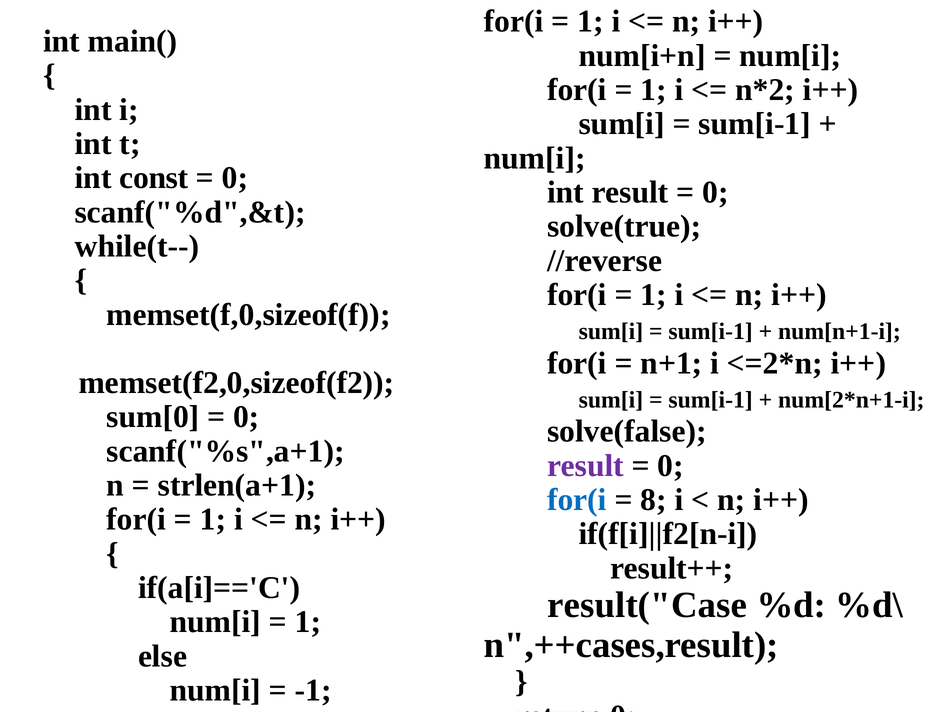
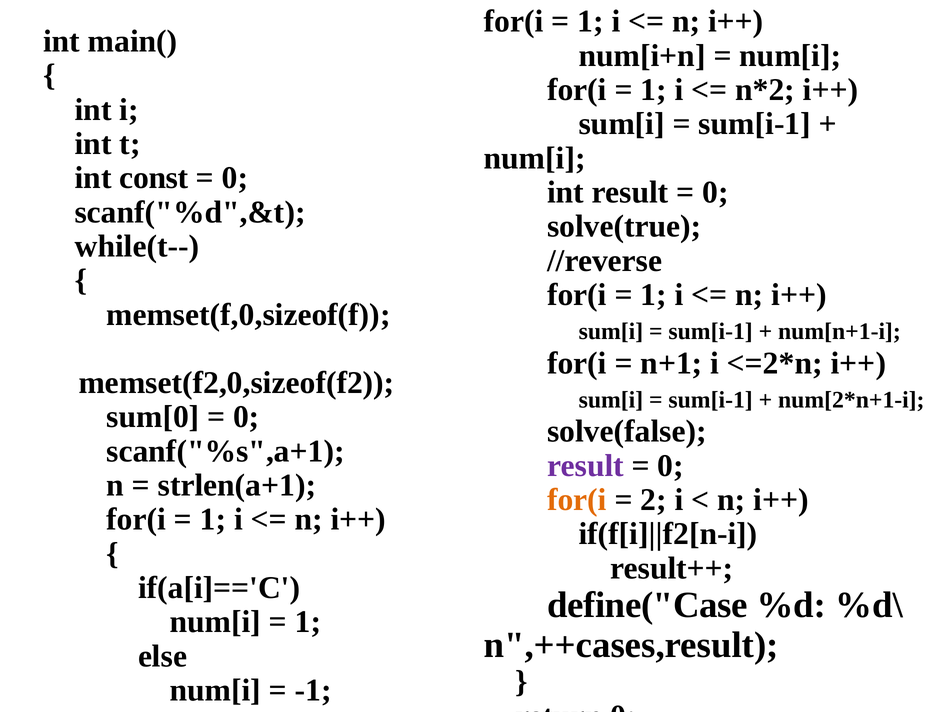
for(i colour: blue -> orange (577, 500)
8: 8 -> 2 (654, 500)
result("Case: result("Case -> define("Case (647, 605)
